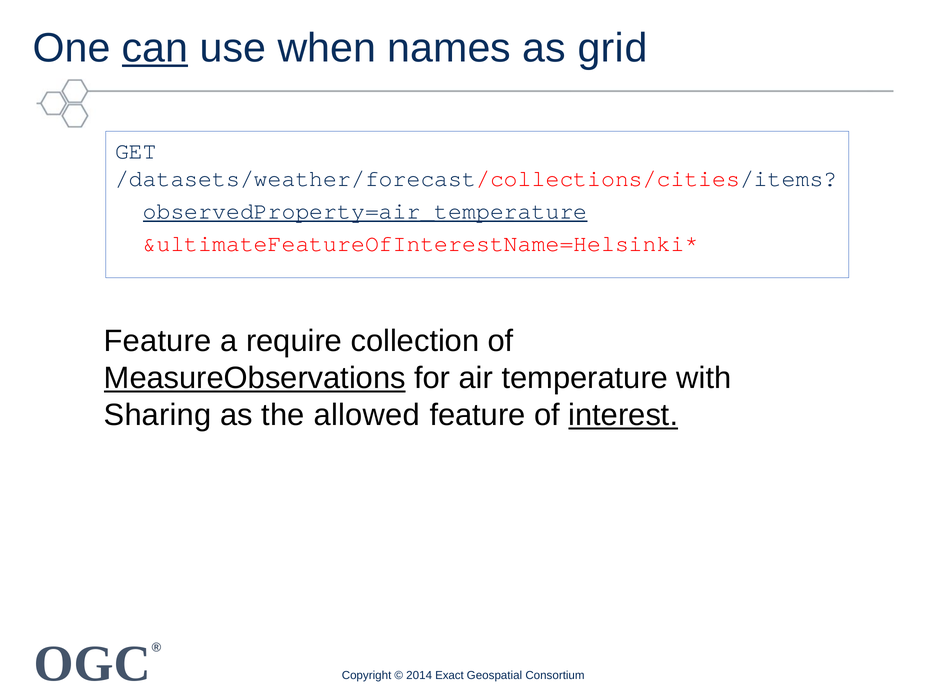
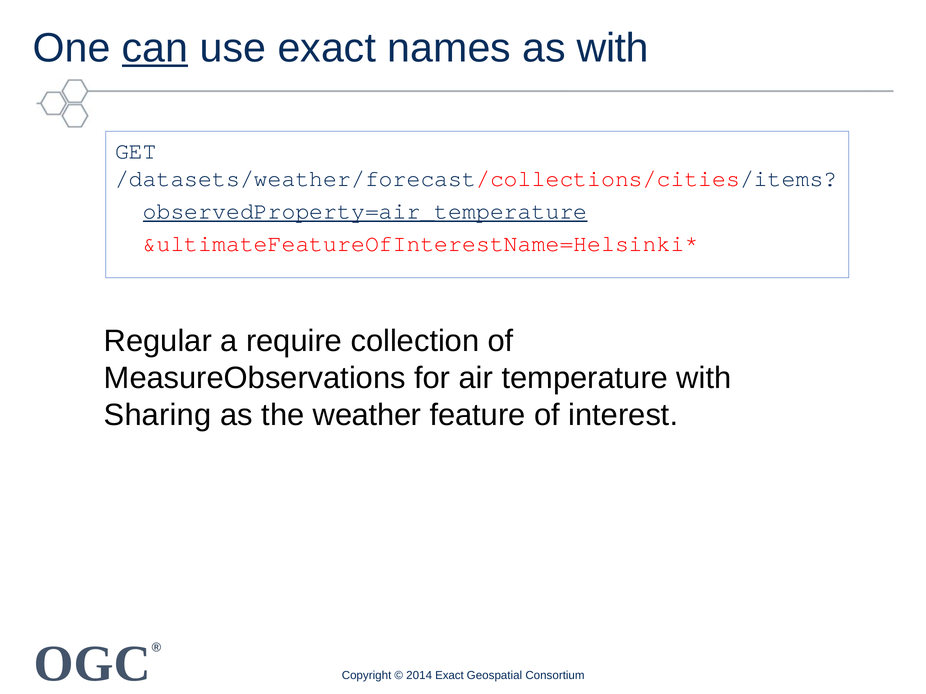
use when: when -> exact (327, 48)
as grid: grid -> with (613, 48)
Feature: Feature -> Regular (158, 341)
MeasureObservations underline: present -> none (255, 378)
allowed: allowed -> weather (367, 415)
interest underline: present -> none (623, 415)
